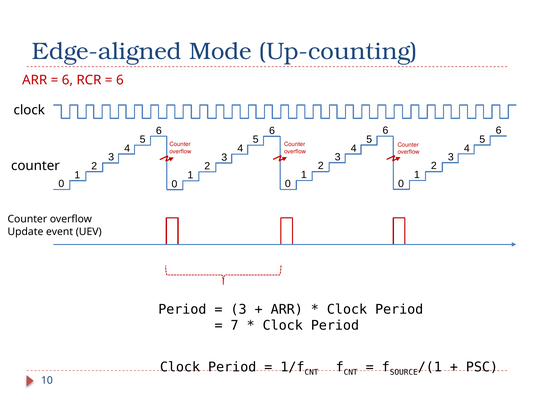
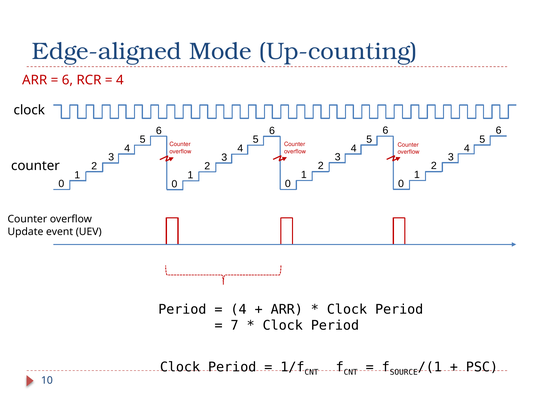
6: 6 -> 4 (120, 80)
3: 3 -> 4 (239, 310)
